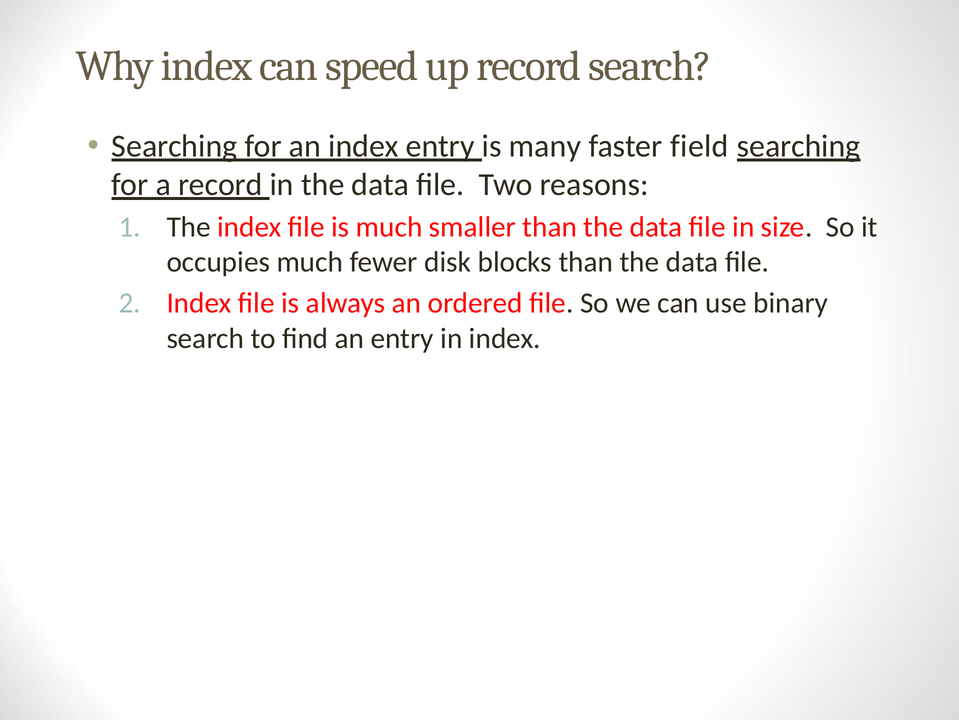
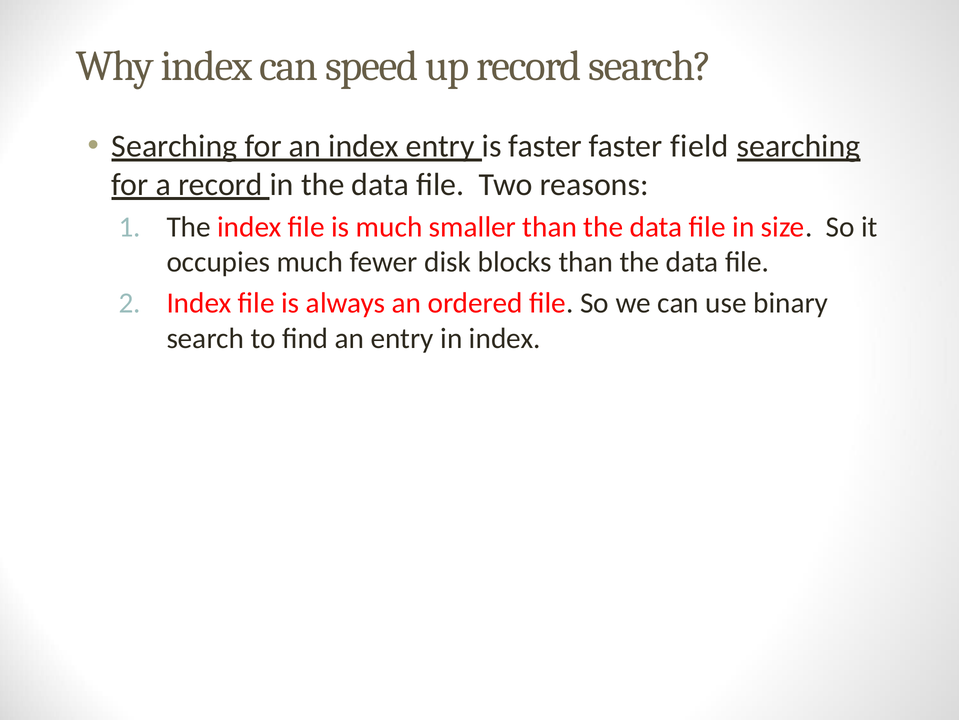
is many: many -> faster (545, 146)
